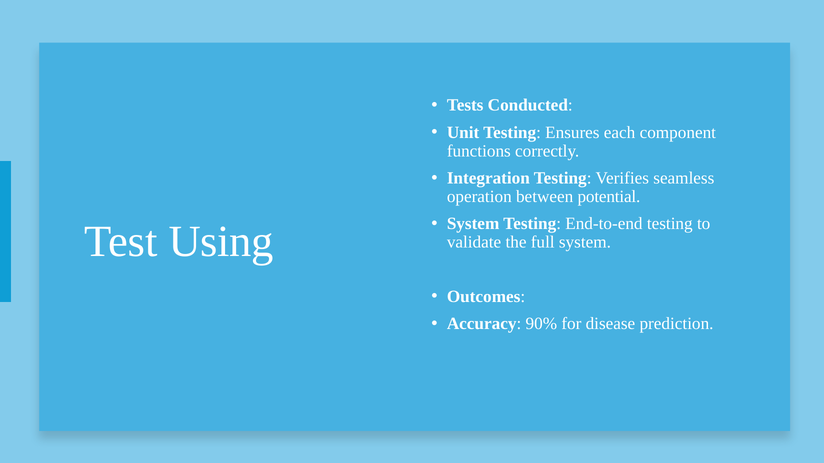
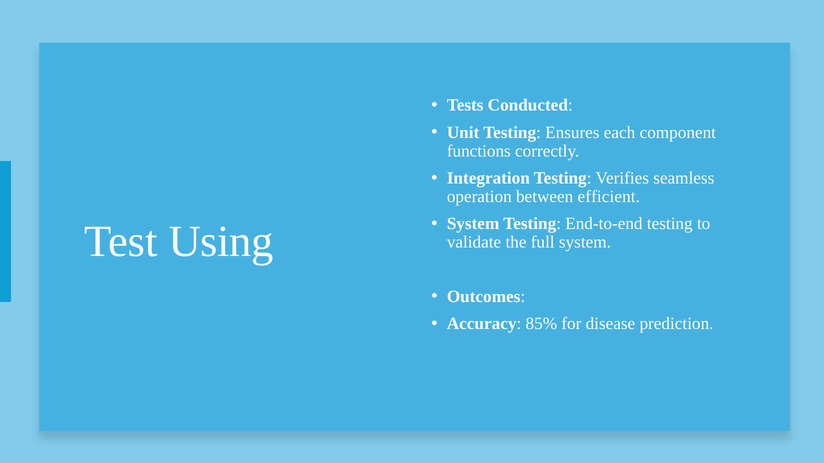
potential: potential -> efficient (609, 197)
90%: 90% -> 85% (541, 324)
